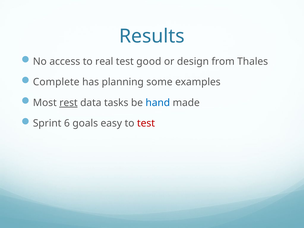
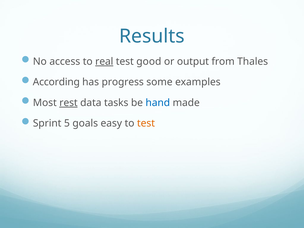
real underline: none -> present (104, 62)
design: design -> output (193, 62)
Complete: Complete -> According (56, 82)
planning: planning -> progress (123, 82)
6: 6 -> 5 (67, 123)
test colour: red -> orange (146, 123)
